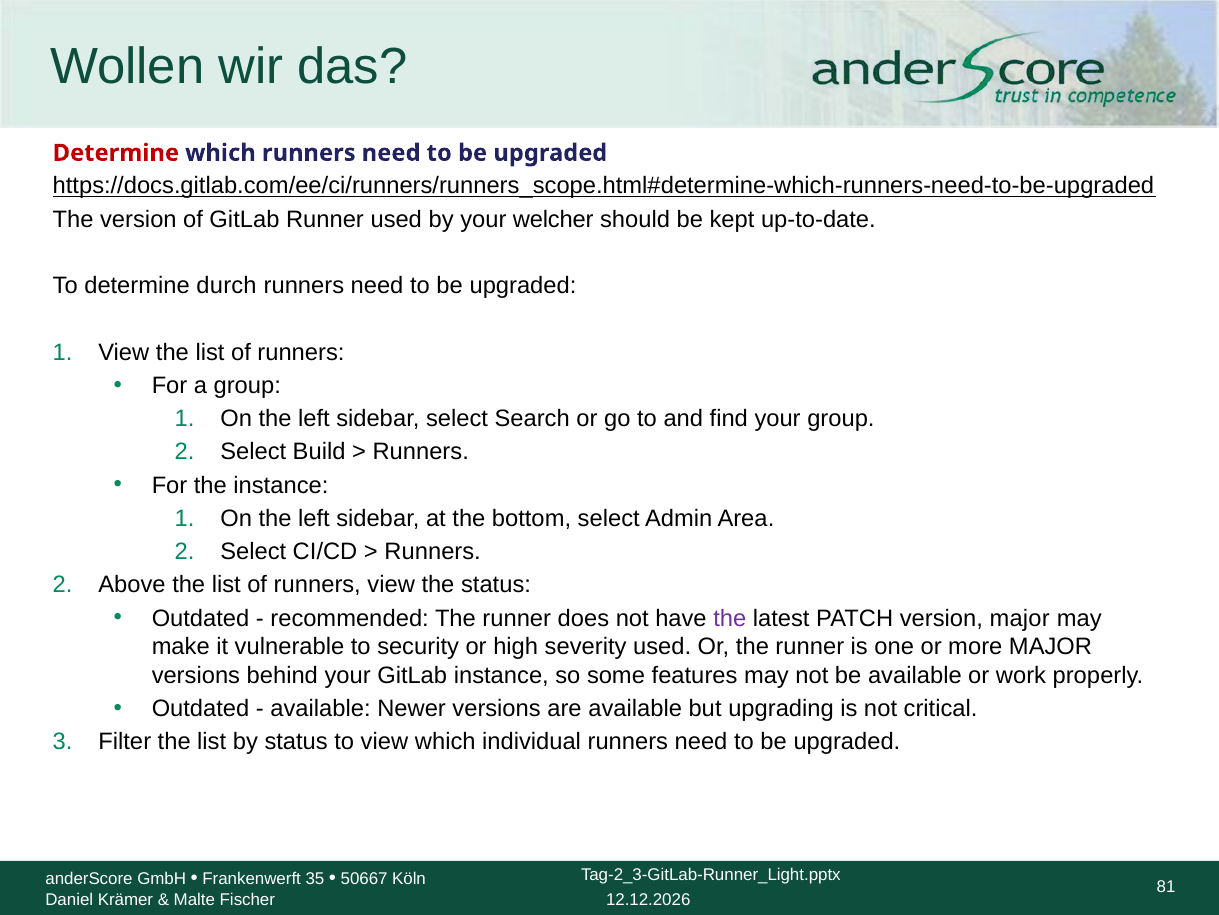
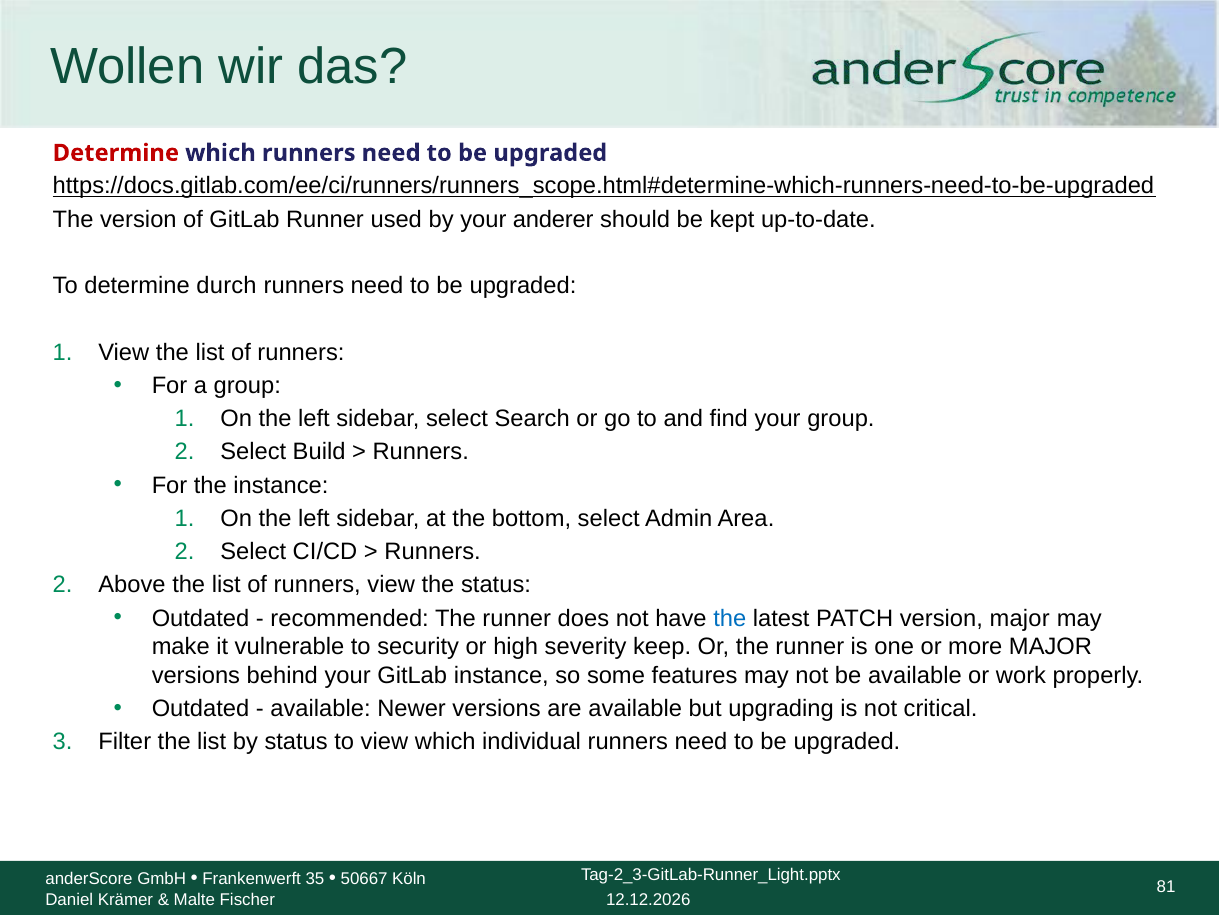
welcher: welcher -> anderer (553, 219)
the colour: purple -> blue (730, 618)
severity used: used -> keep (662, 646)
